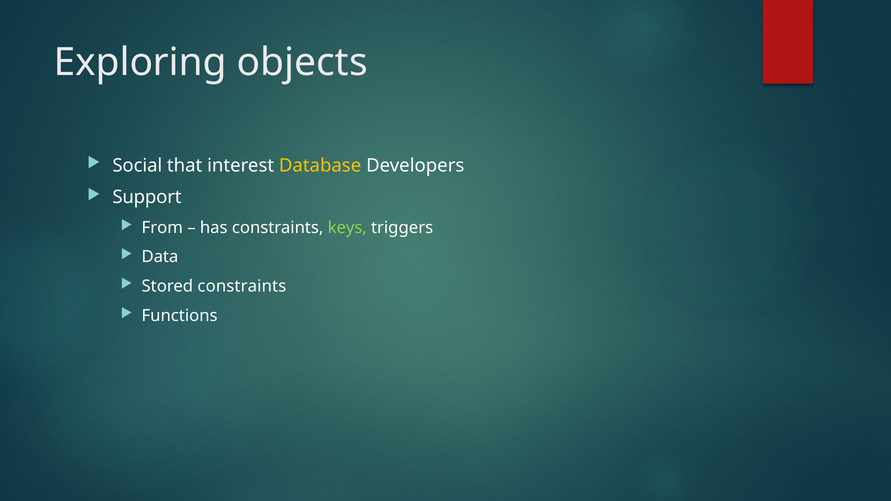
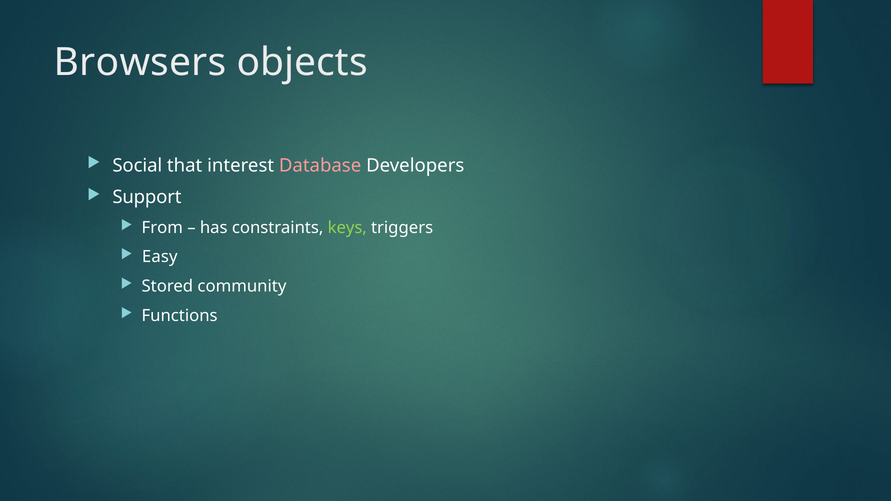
Exploring: Exploring -> Browsers (140, 63)
Database colour: yellow -> pink (320, 166)
Data: Data -> Easy (160, 257)
Stored constraints: constraints -> community (242, 286)
